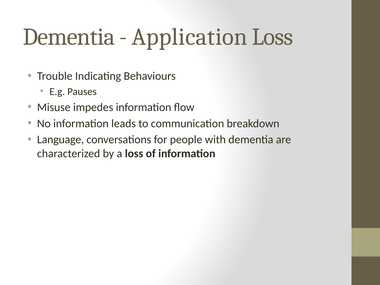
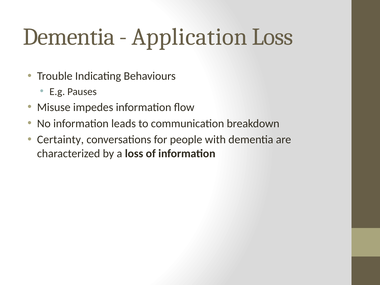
Language: Language -> Certainty (60, 140)
